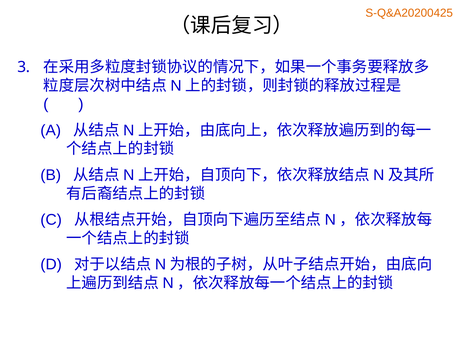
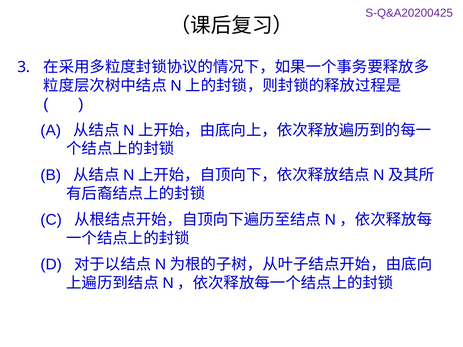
S-Q&A20200425 colour: orange -> purple (409, 13)
